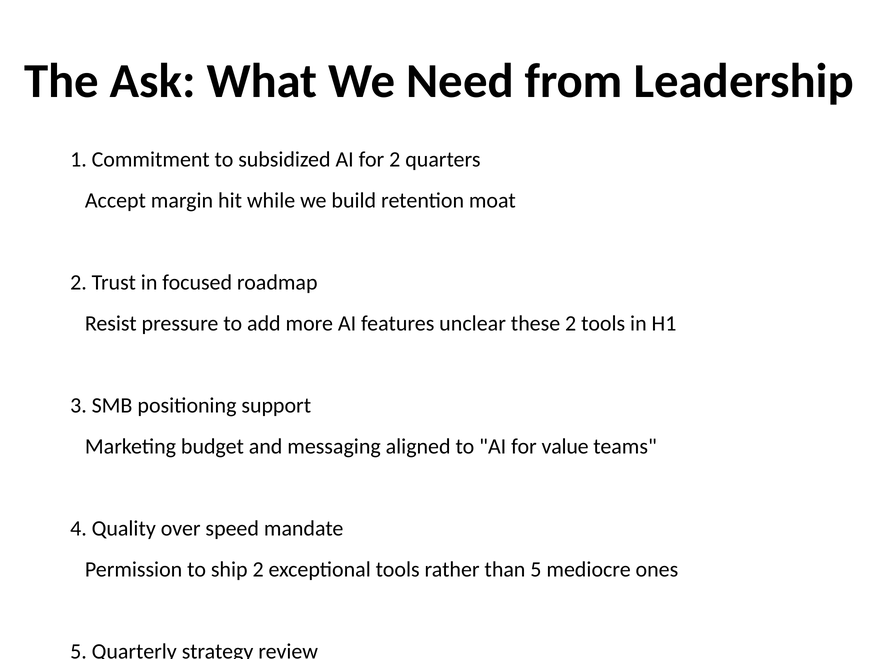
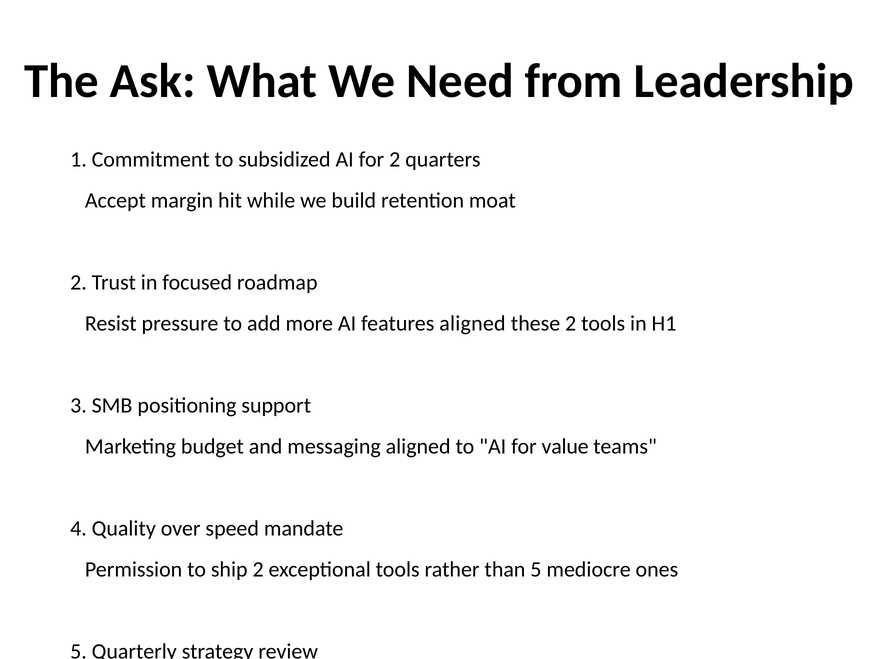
features unclear: unclear -> aligned (472, 324)
